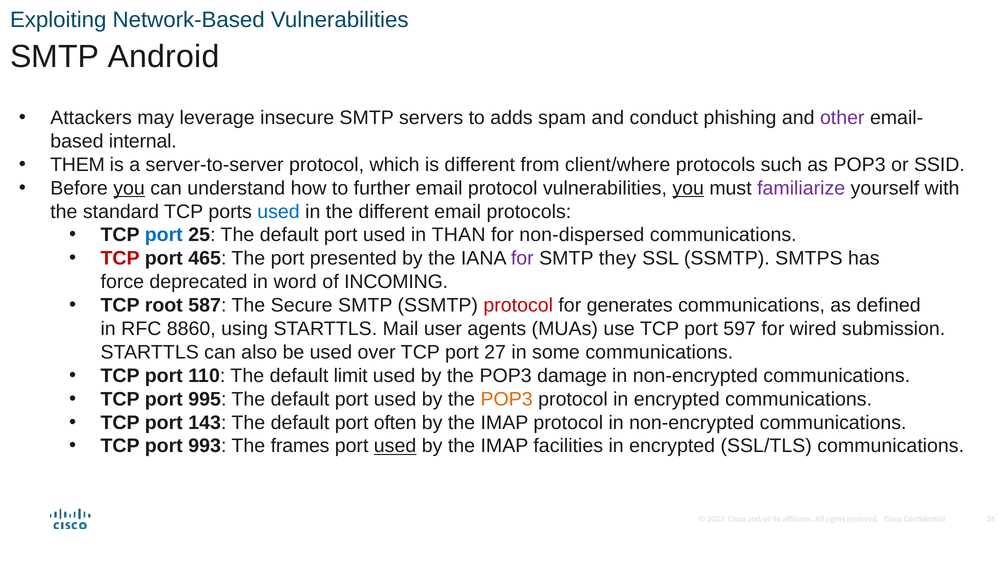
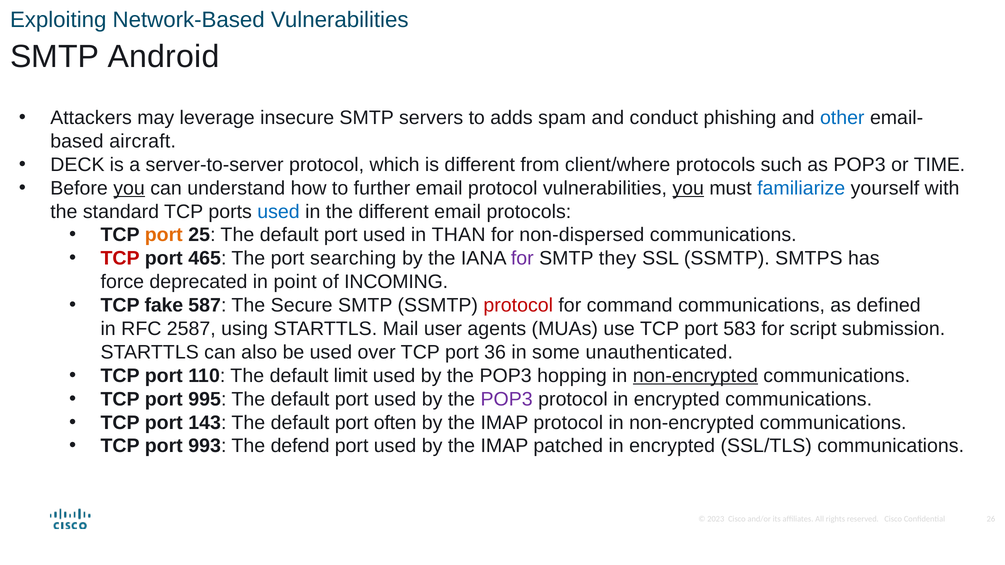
other colour: purple -> blue (842, 118)
internal: internal -> aircraft (143, 141)
THEM: THEM -> DECK (77, 165)
SSID: SSID -> TIME (939, 165)
familiarize colour: purple -> blue (801, 188)
port colour: blue -> orange (164, 235)
presented: presented -> searching (353, 259)
word: word -> point (295, 282)
root: root -> fake (164, 306)
generates: generates -> command (630, 306)
8860: 8860 -> 2587 (191, 329)
597: 597 -> 583 (740, 329)
wired: wired -> script (813, 329)
27: 27 -> 36 (495, 352)
some communications: communications -> unauthenticated (659, 352)
damage: damage -> hopping (572, 376)
non-encrypted underline: none -> present (695, 376)
POP3 colour: orange -> purple (507, 399)
frames: frames -> defend (300, 446)
used underline: present -> none (395, 446)
facilities: facilities -> patched (568, 446)
